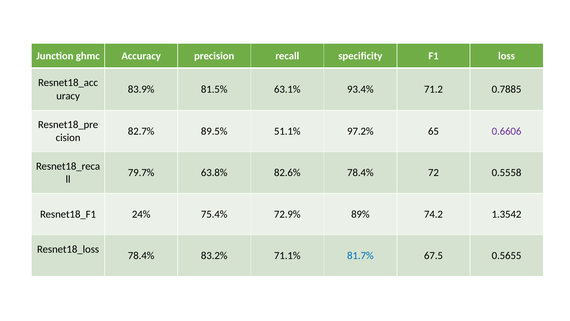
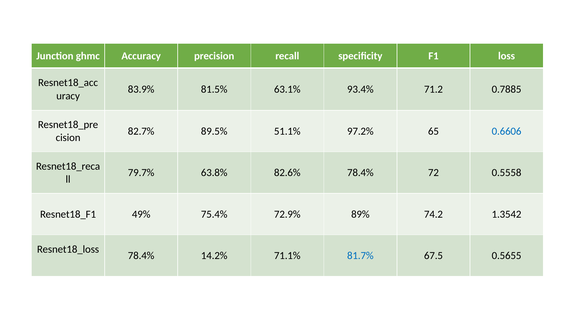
0.6606 colour: purple -> blue (507, 131)
24%: 24% -> 49% (141, 214)
83.2%: 83.2% -> 14.2% (214, 255)
